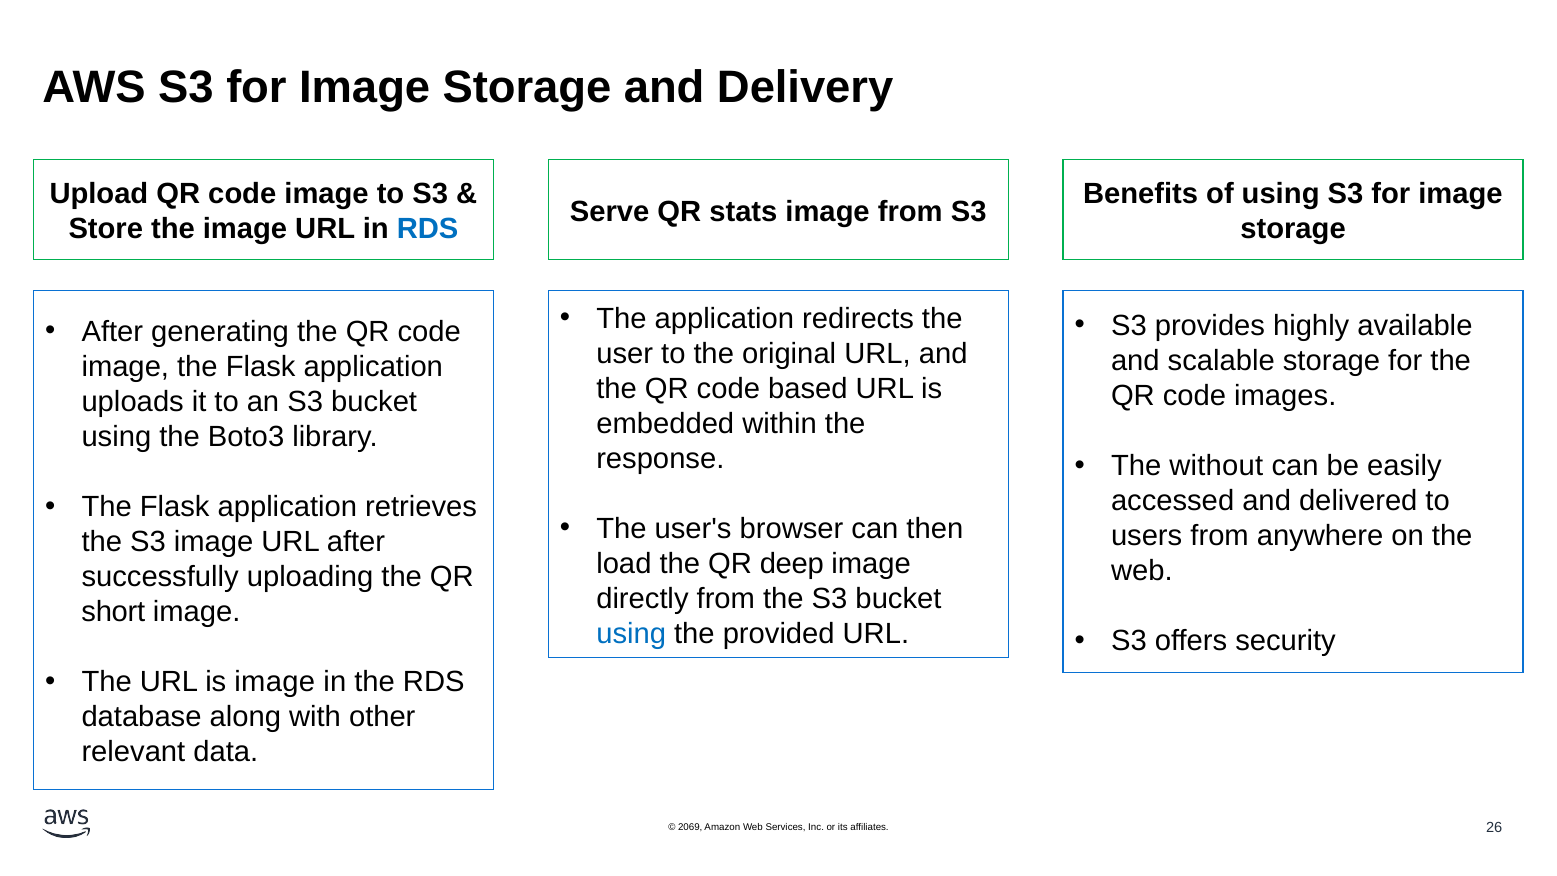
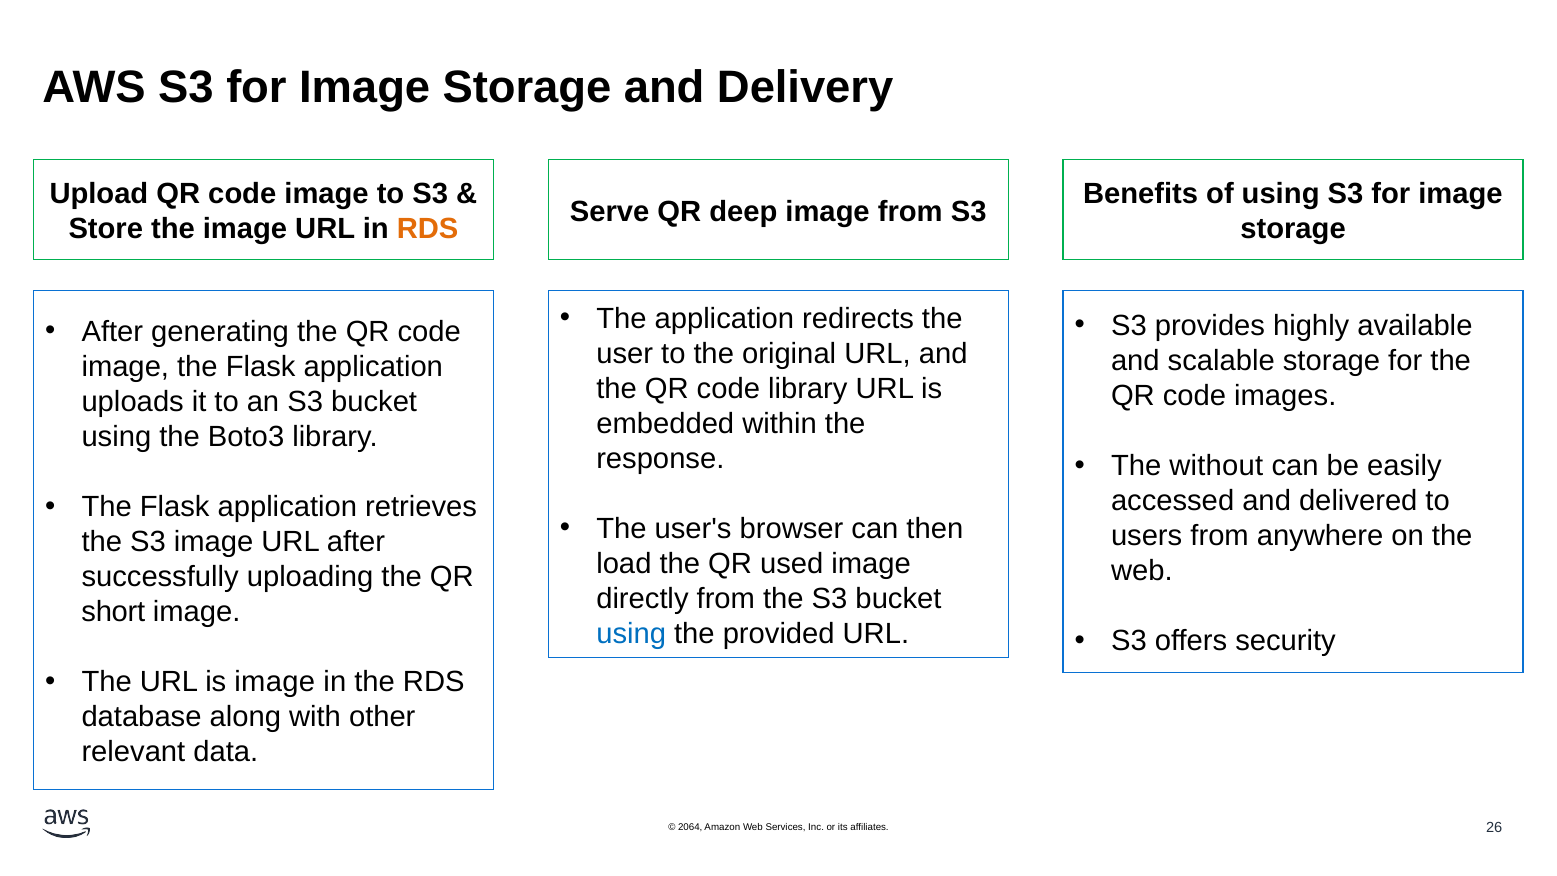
stats: stats -> deep (743, 212)
RDS colour: blue -> orange (428, 229)
code based: based -> library (808, 388)
deep: deep -> used (792, 564)
2069: 2069 -> 2064 (690, 827)
